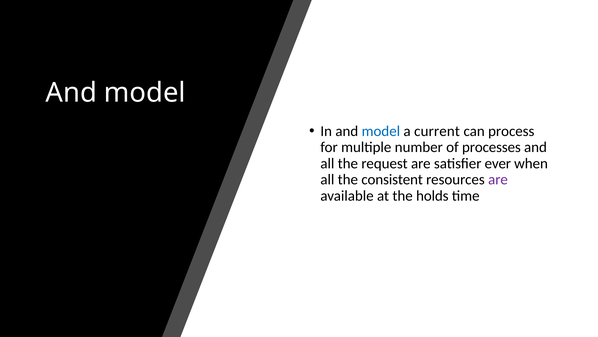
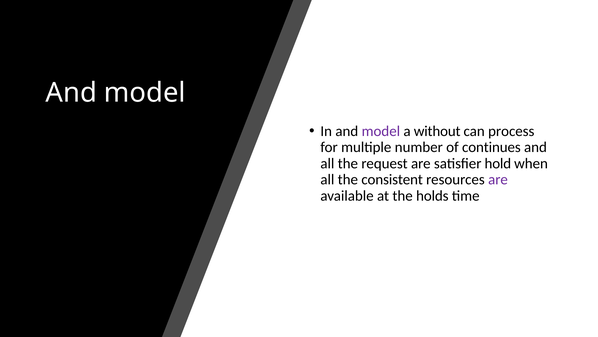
model colour: blue -> purple (381, 131)
current: current -> without (437, 131)
processes: processes -> continues (491, 147)
ever: ever -> hold (498, 163)
